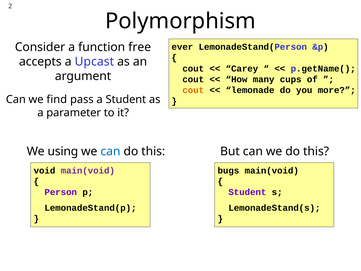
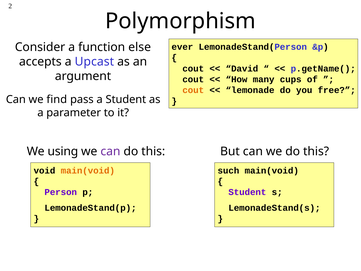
free: free -> else (140, 47)
Carey: Carey -> David (242, 68)
more: more -> free (337, 90)
can colour: blue -> purple (110, 151)
main(void colour: purple -> orange (88, 170)
bugs: bugs -> such (228, 170)
